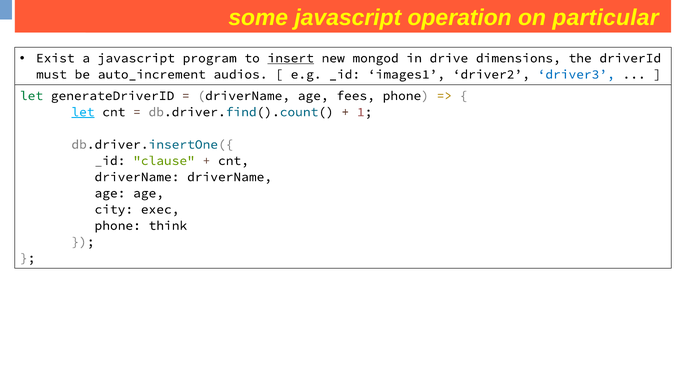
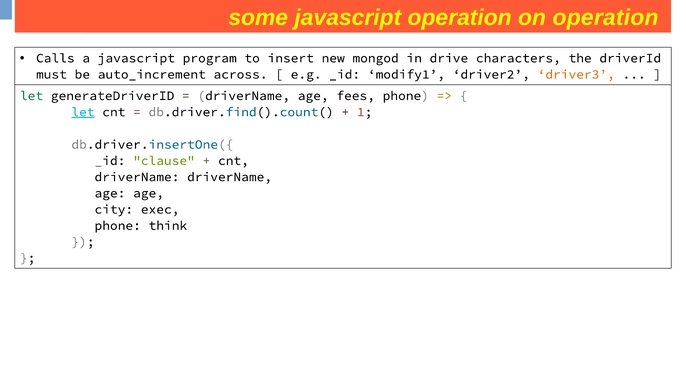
particular: particular -> operation (606, 18)
Exist: Exist -> Calls (55, 58)
insert underline: present -> none (291, 58)
dimensions: dimensions -> characters (518, 58)
audios: audios -> across (241, 74)
images1: images1 -> modify1 (406, 74)
driver3 colour: blue -> orange (576, 74)
